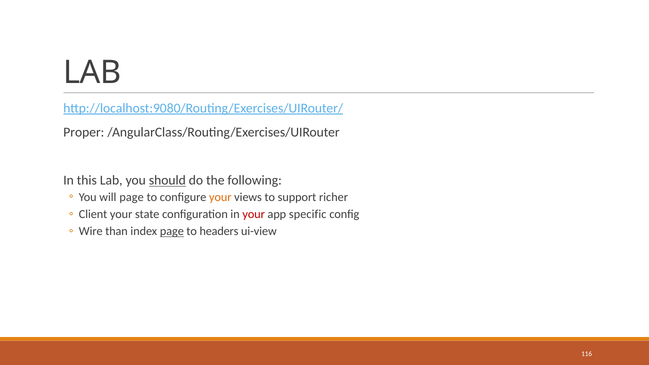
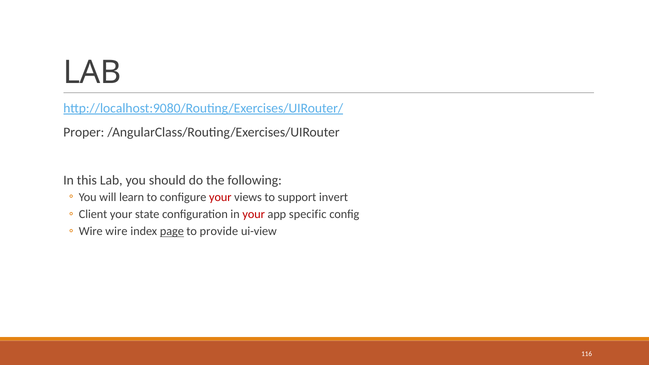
should underline: present -> none (167, 180)
will page: page -> learn (132, 197)
your colour: orange -> red (220, 197)
richer: richer -> invert (334, 197)
Wire than: than -> wire (116, 231)
headers: headers -> provide (219, 231)
